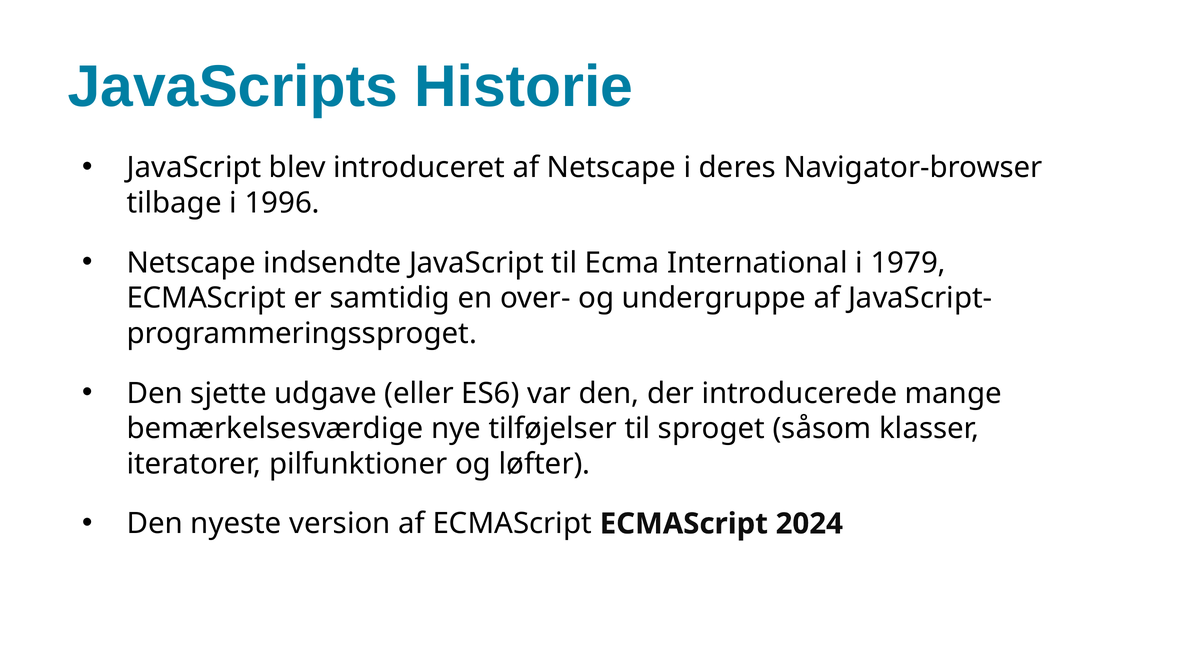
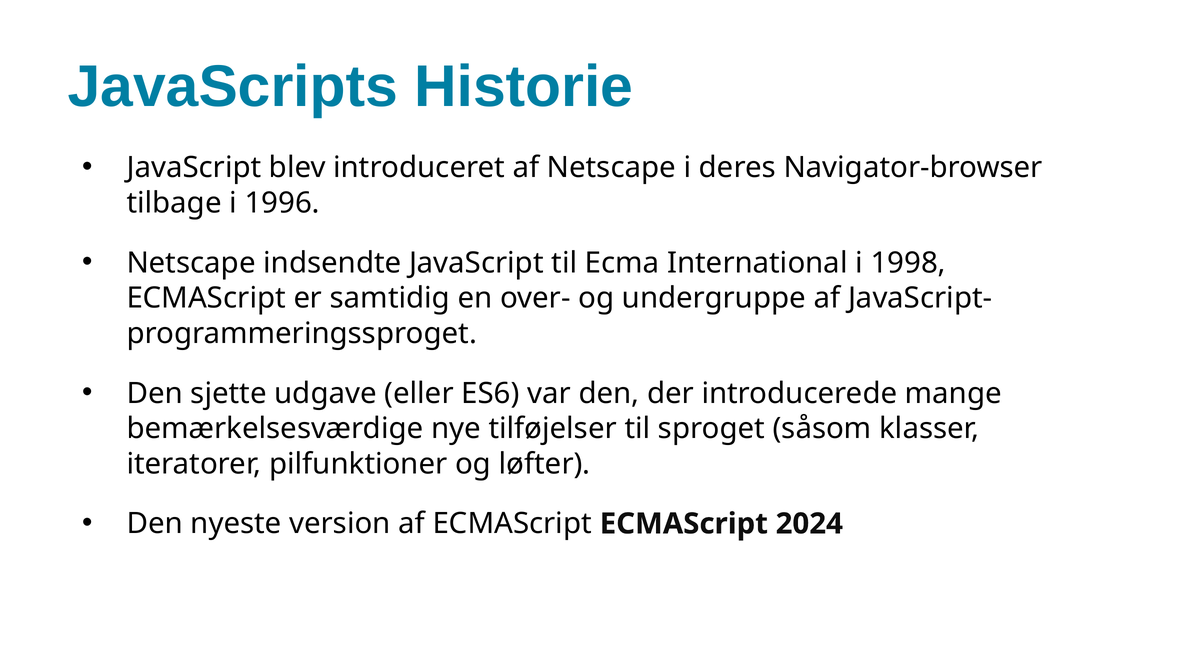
1979: 1979 -> 1998 (908, 263)
